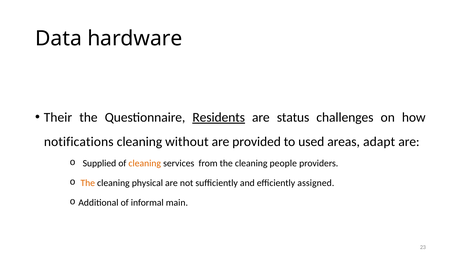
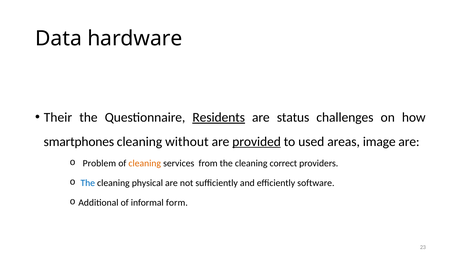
notifications: notifications -> smartphones (79, 142)
provided underline: none -> present (257, 142)
adapt: adapt -> image (379, 142)
Supplied: Supplied -> Problem (99, 163)
people: people -> correct (283, 163)
The colour: orange -> blue (88, 183)
assigned: assigned -> software (316, 183)
main: main -> form (177, 203)
